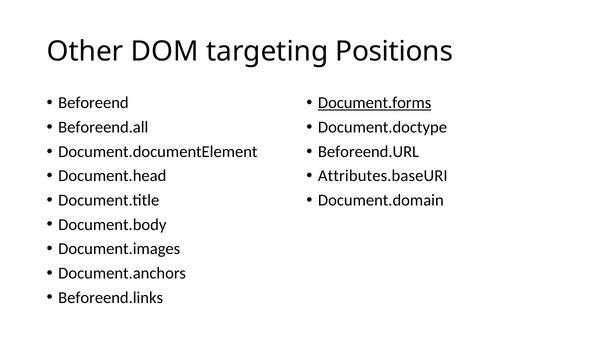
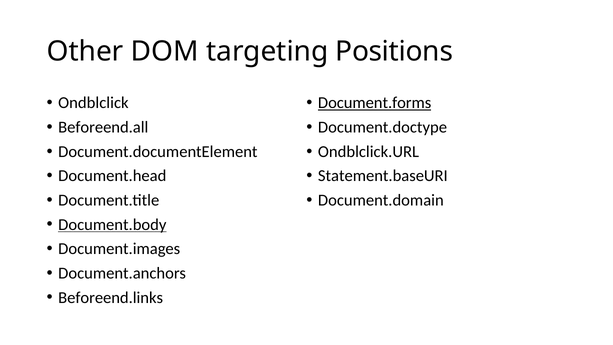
Beforeend: Beforeend -> Ondblclick (93, 103)
Beforeend.URL: Beforeend.URL -> Ondblclick.URL (368, 152)
Attributes.baseURI: Attributes.baseURI -> Statement.baseURI (383, 176)
Document.body underline: none -> present (112, 224)
